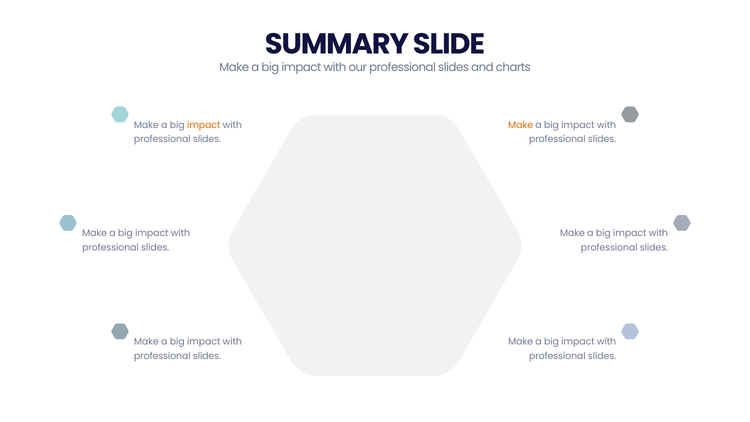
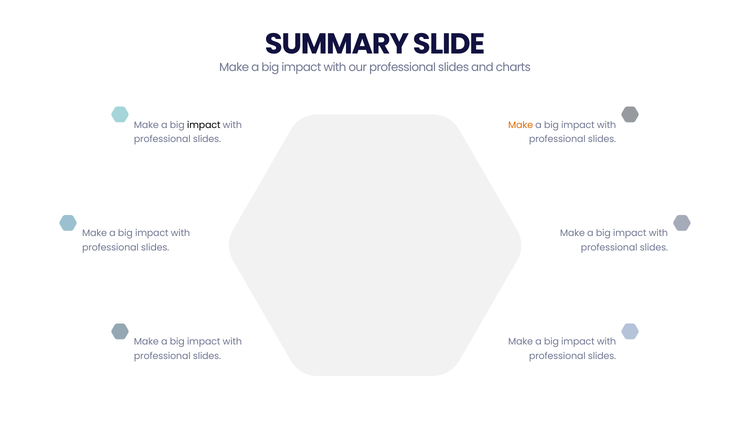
impact colour: orange -> black (204, 125)
